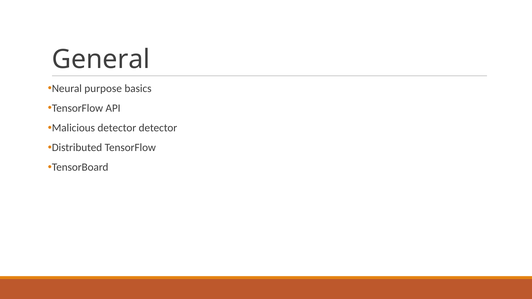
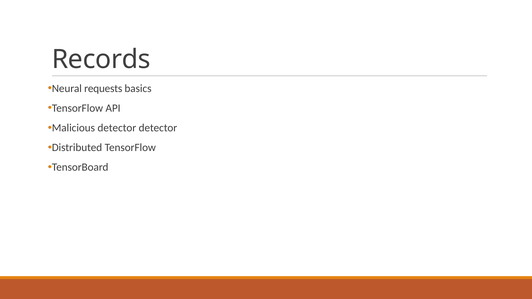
General: General -> Records (101, 60)
purpose: purpose -> requests (103, 88)
